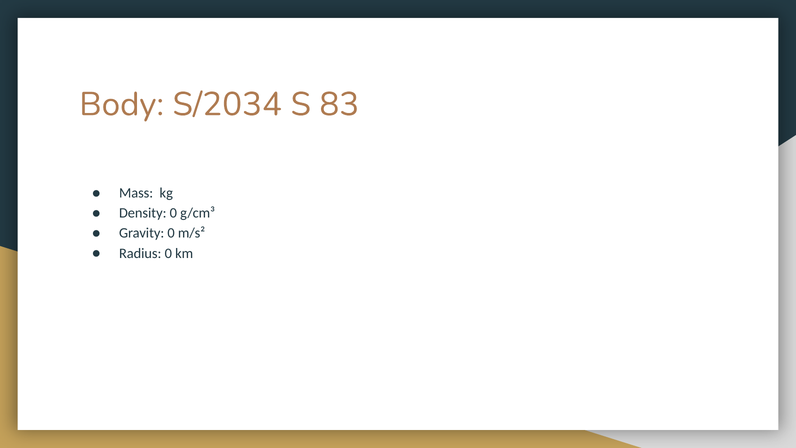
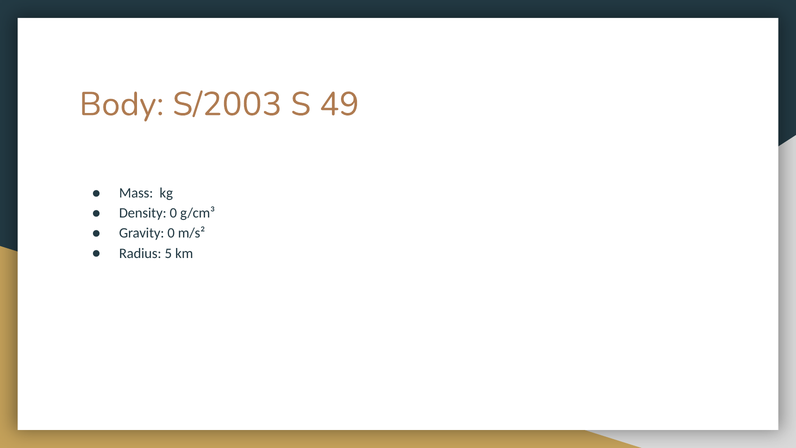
S/2034: S/2034 -> S/2003 (227, 104)
83: 83 -> 49 (339, 104)
Radius 0: 0 -> 5 (168, 253)
